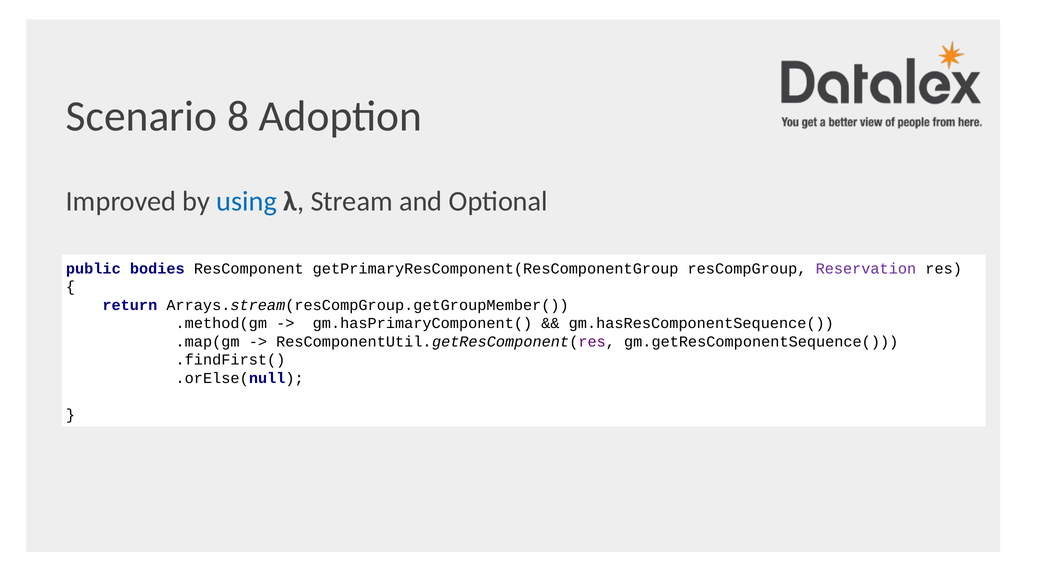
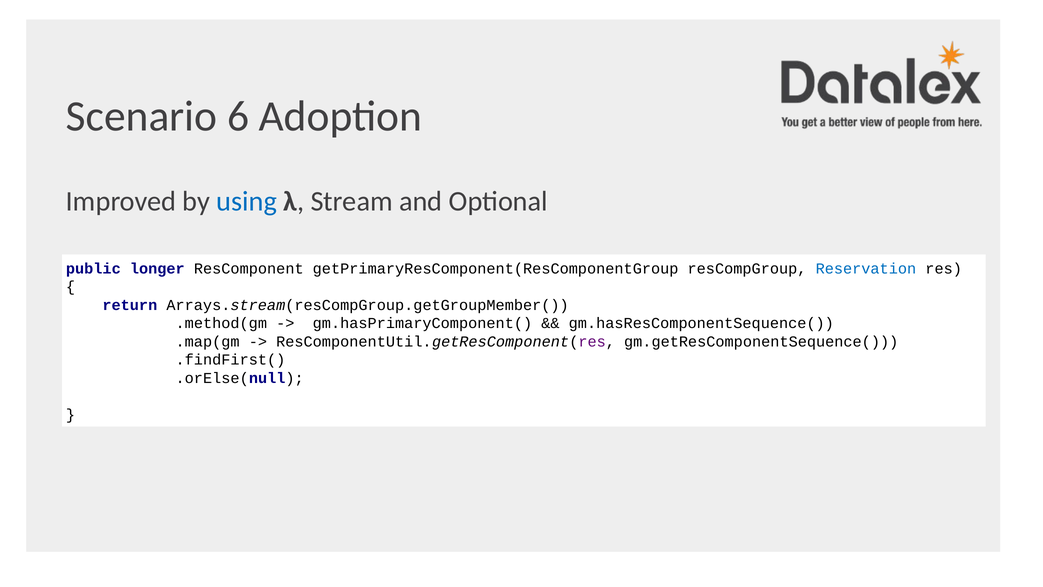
8: 8 -> 6 (238, 116)
bodies: bodies -> longer (157, 268)
Reservation colour: purple -> blue (866, 268)
